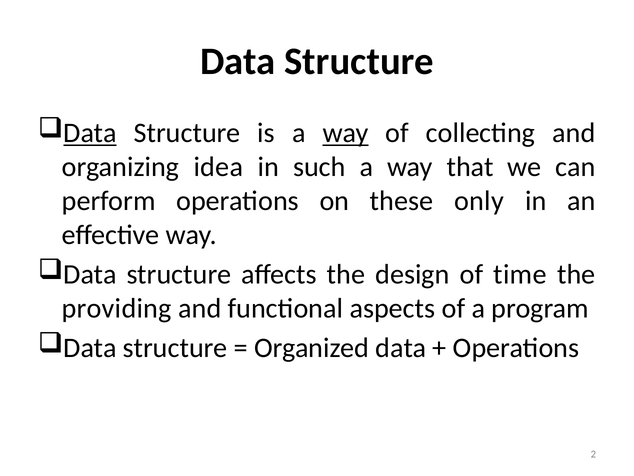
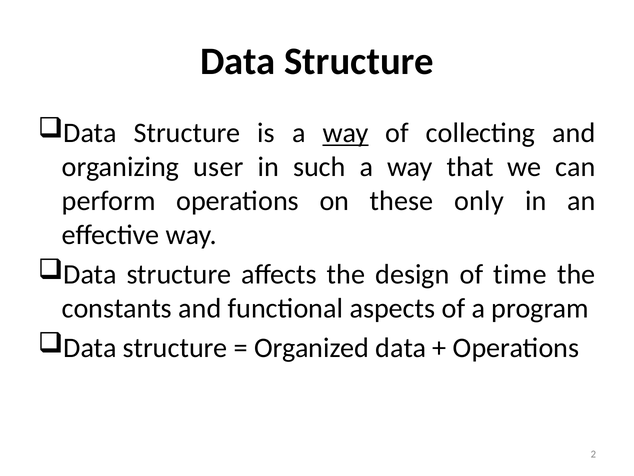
Data underline: present -> none (90, 133)
idea: idea -> user (218, 167)
providing: providing -> constants (117, 308)
